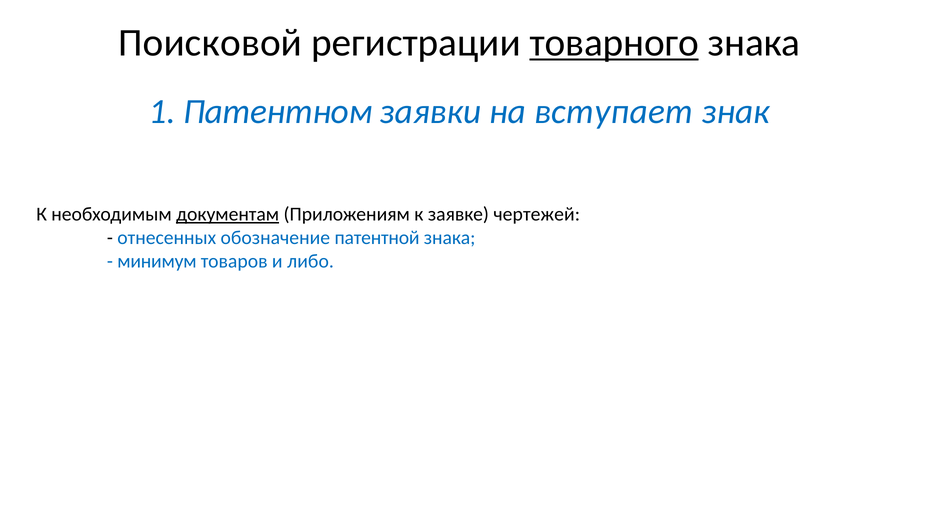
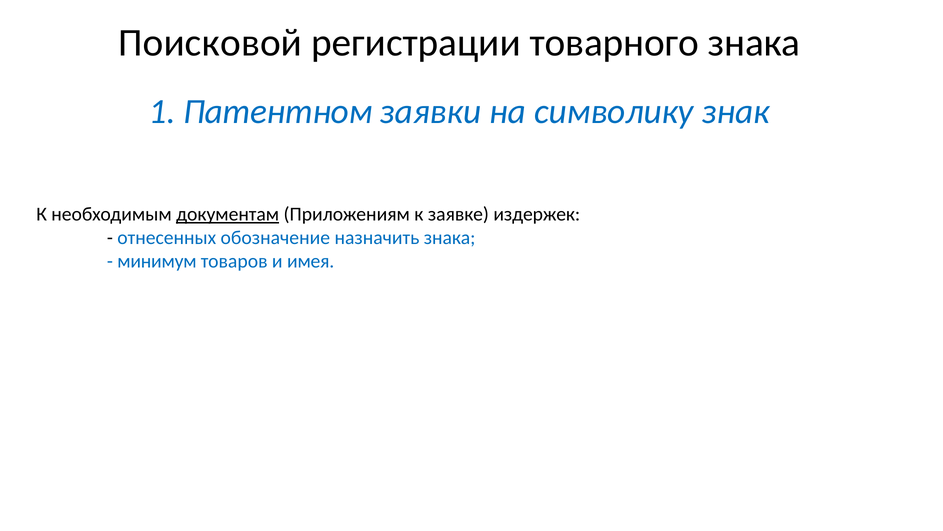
товарного underline: present -> none (614, 43)
вступает: вступает -> символику (614, 111)
чертежей: чертежей -> издержек (537, 214)
патентной: патентной -> назначить (377, 238)
либо: либо -> имея (311, 261)
